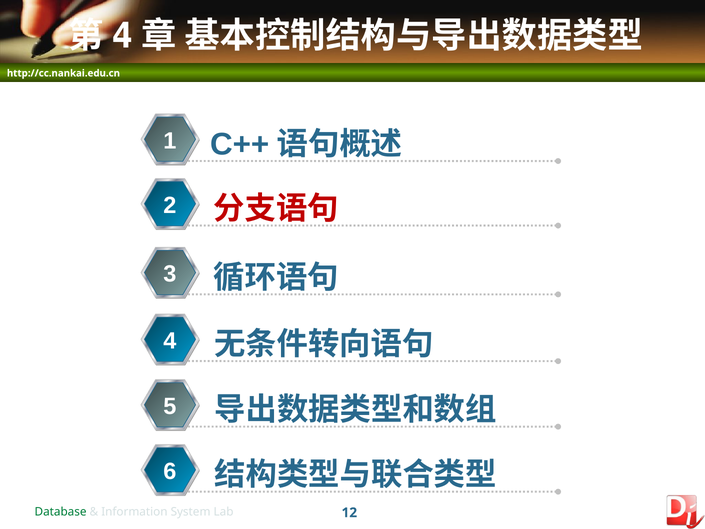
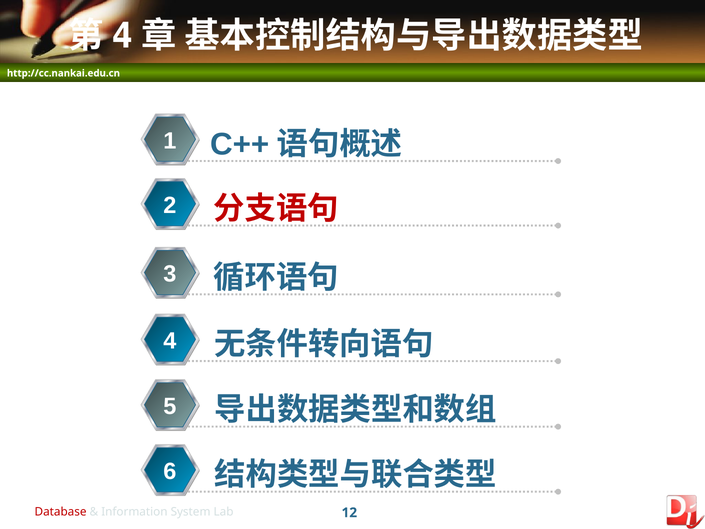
Database colour: green -> red (61, 512)
